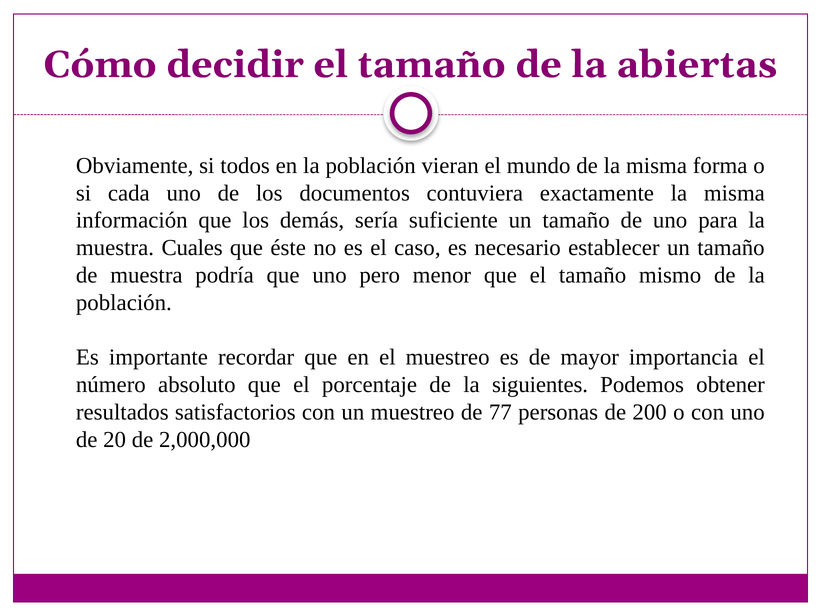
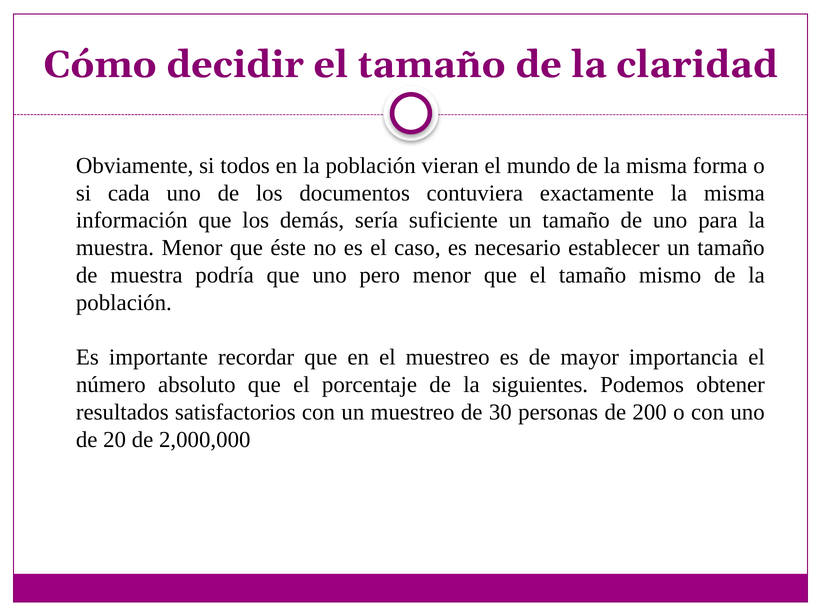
abiertas: abiertas -> claridad (697, 65)
muestra Cuales: Cuales -> Menor (192, 248)
77: 77 -> 30 (500, 412)
